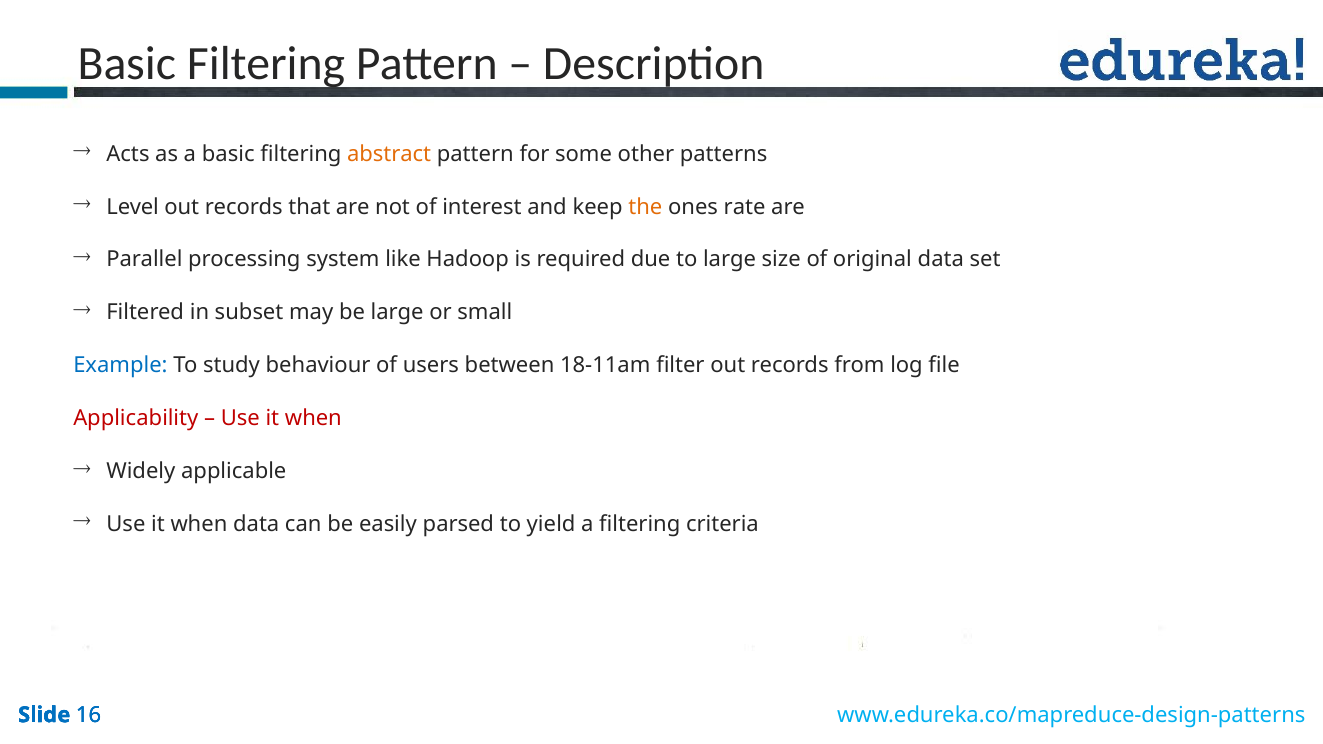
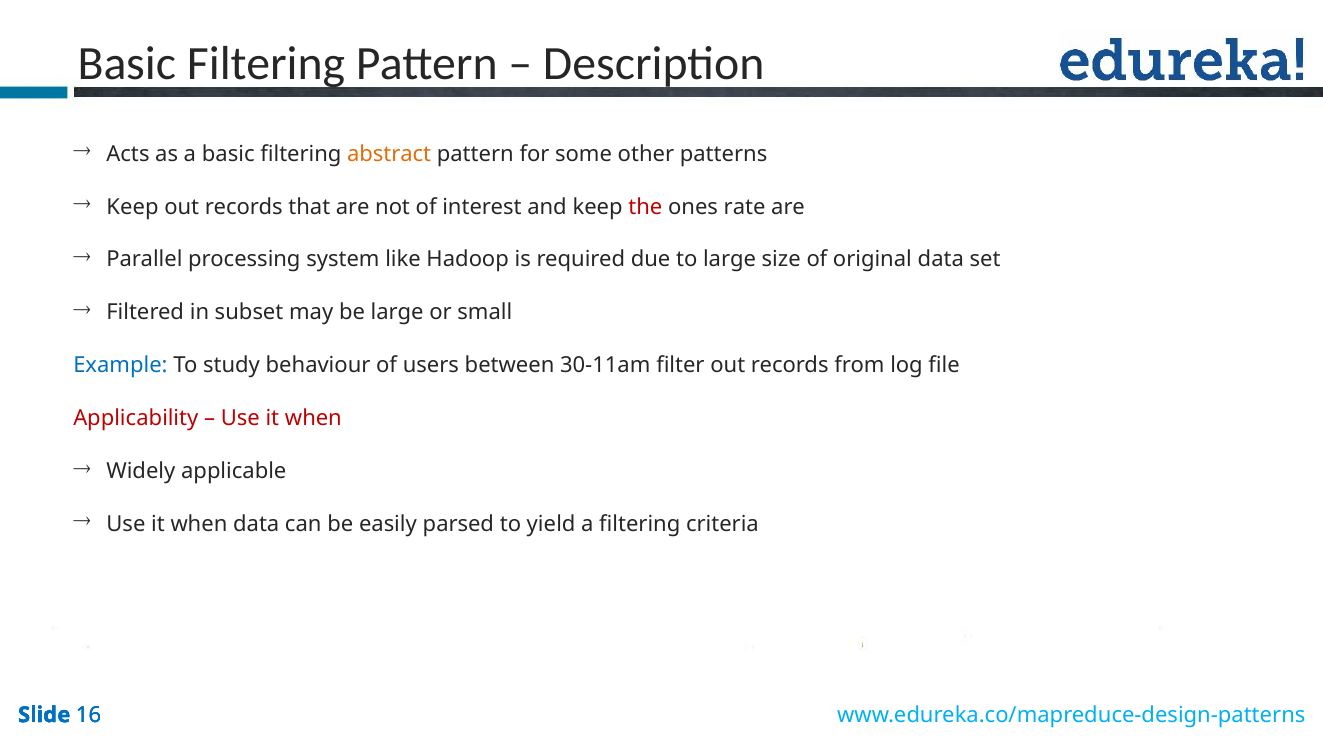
Level: Level -> Keep (133, 207)
the colour: orange -> red (645, 207)
18-11am: 18-11am -> 30-11am (605, 366)
